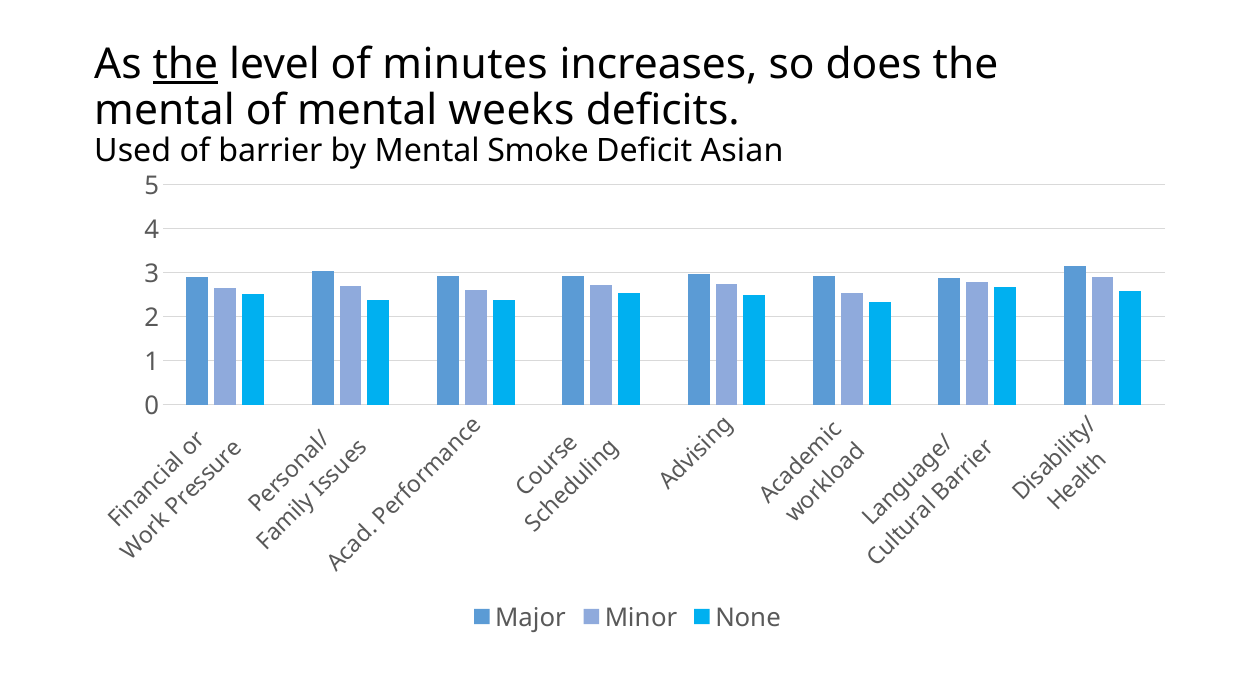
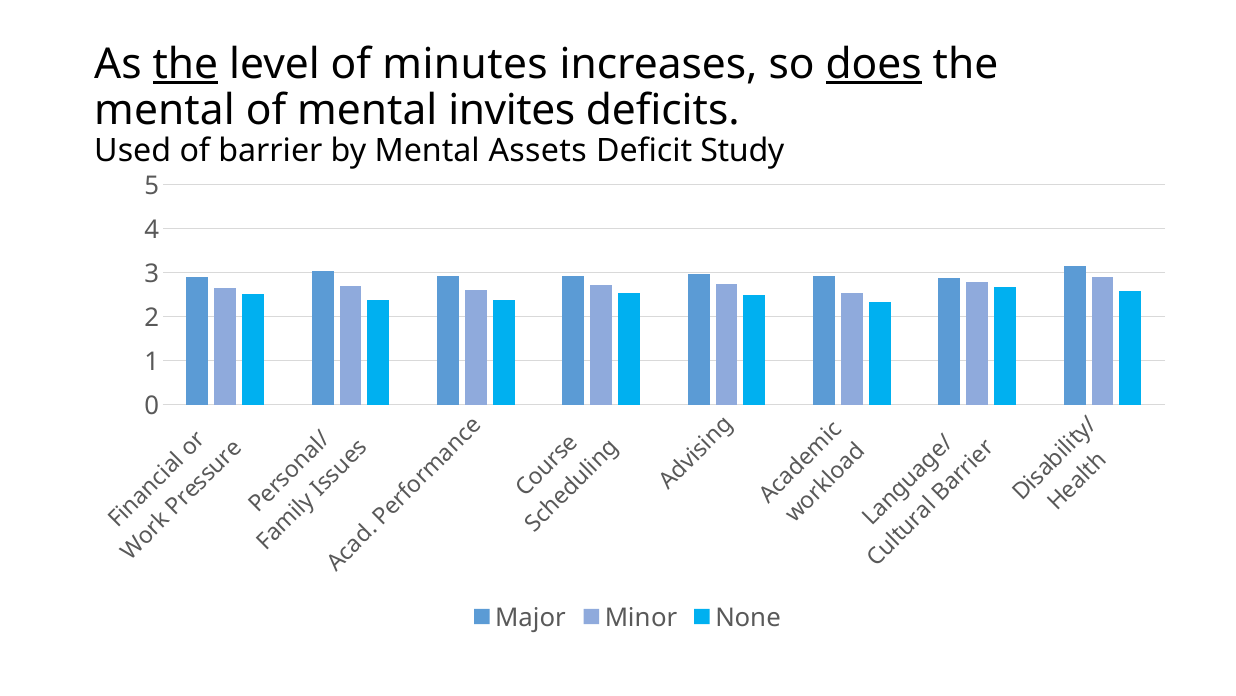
does underline: none -> present (874, 64)
weeks: weeks -> invites (512, 110)
Smoke: Smoke -> Assets (538, 151)
Asian: Asian -> Study (742, 151)
